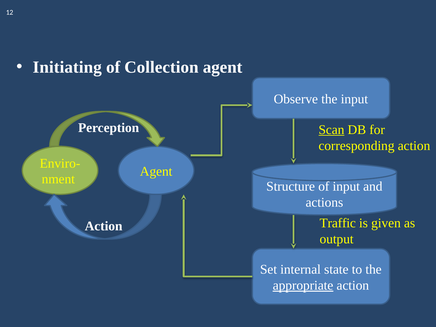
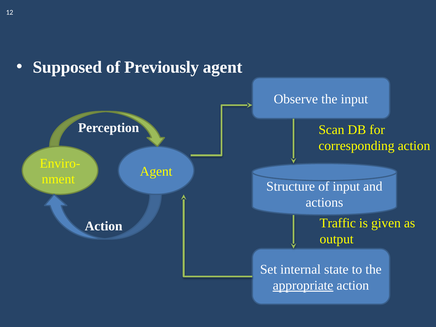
Initiating: Initiating -> Supposed (67, 67)
Collection: Collection -> Previously (162, 67)
Scan underline: present -> none (331, 130)
